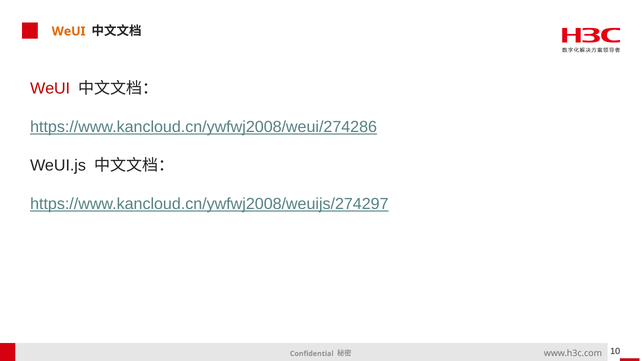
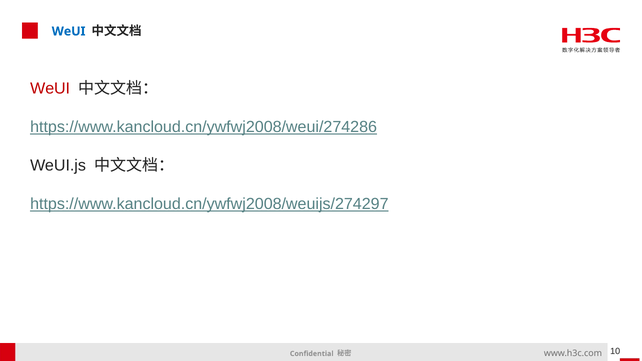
WeUI colour: orange -> blue (69, 31)
